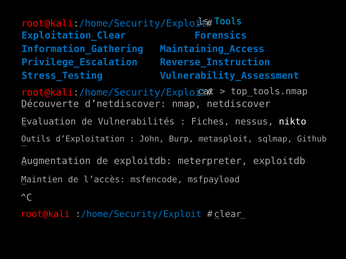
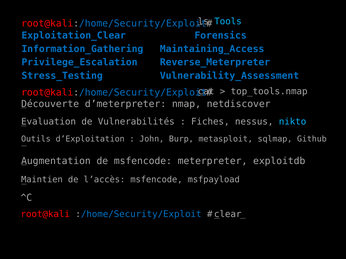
Reverse_Instruction: Reverse_Instruction -> Reverse_Meterpreter (215, 62)
d’netdiscover: d’netdiscover -> d’meterpreter (126, 104)
nikto colour: white -> light blue (293, 122)
de exploitdb: exploitdb -> msfencode (143, 161)
